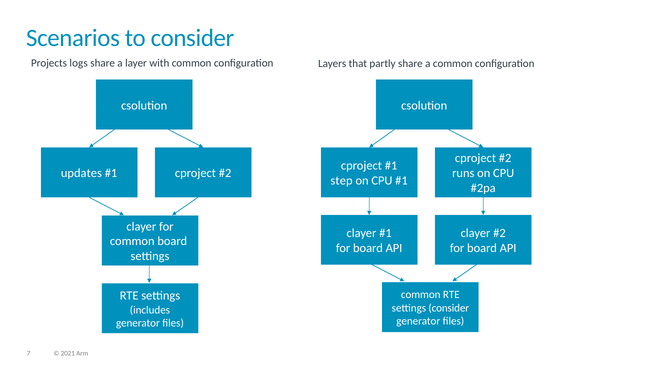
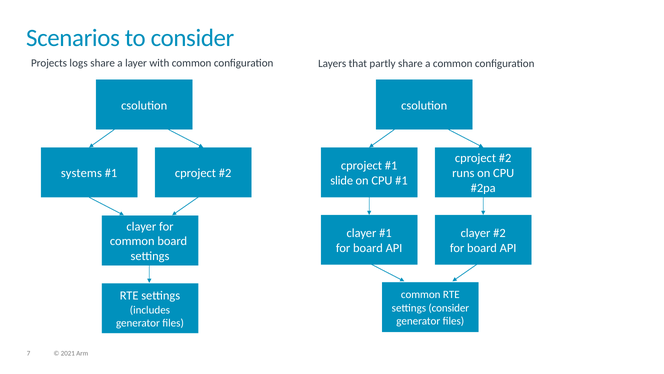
updates: updates -> systems (81, 173)
step: step -> slide (342, 180)
